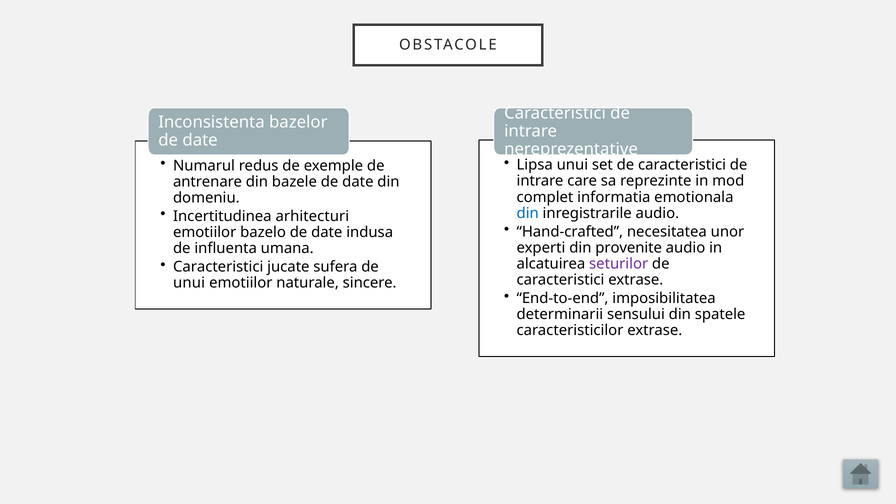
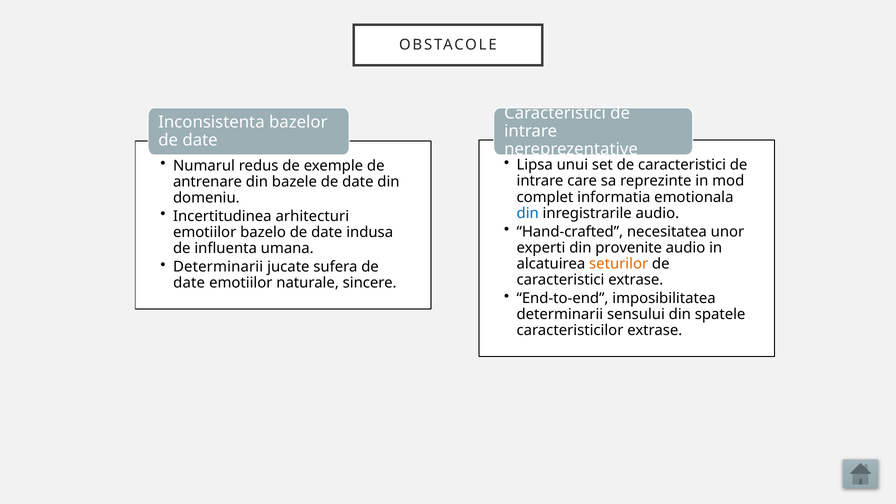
Caracteristici: Caracteristici -> Determinarii (218, 267)
seturilor colour: purple -> orange (619, 264)
unui: unui -> date (189, 283)
